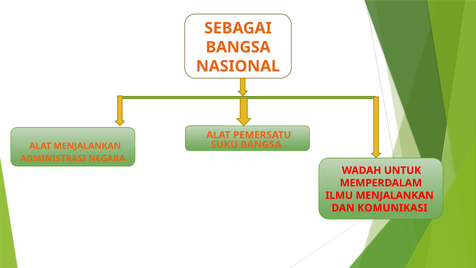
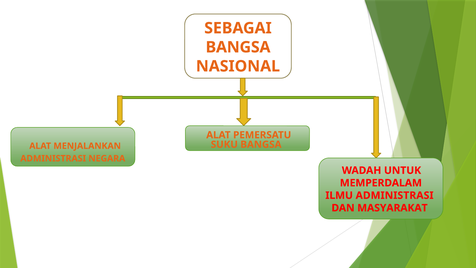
ILMU MENJALANKAN: MENJALANKAN -> ADMINISTRASI (395, 195)
KOMUNIKASI: KOMUNIKASI -> MASYARAKAT (392, 208)
